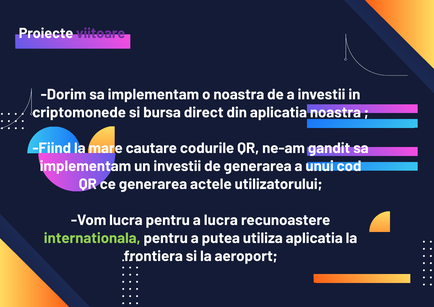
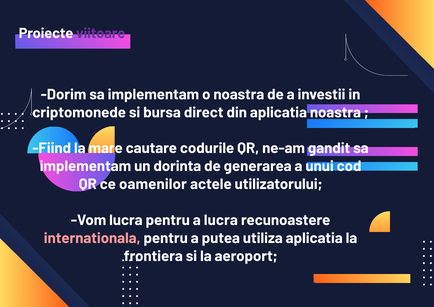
un investii: investii -> dorinta (177, 166)
ce generarea: generarea -> oamenilor (153, 184)
internationala colour: light green -> pink (92, 238)
